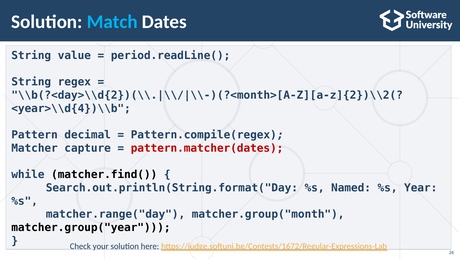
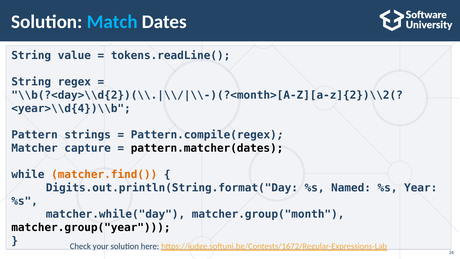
period.readLine(: period.readLine( -> tokens.readLine( (171, 55)
decimal: decimal -> strings (88, 135)
pattern.matcher(dates colour: red -> black (207, 148)
matcher.find( colour: black -> orange (104, 174)
Search.out.println(String.format("Day: Search.out.println(String.format("Day -> Digits.out.println(String.format("Day (172, 188)
matcher.range("day: matcher.range("day -> matcher.while("day (115, 214)
